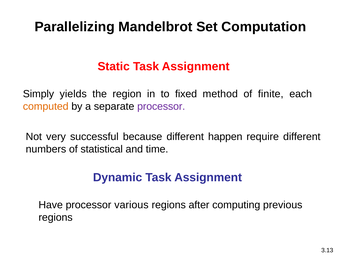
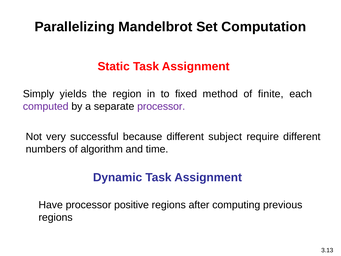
computed colour: orange -> purple (46, 106)
happen: happen -> subject (225, 136)
statistical: statistical -> algorithm (102, 149)
various: various -> positive (132, 205)
